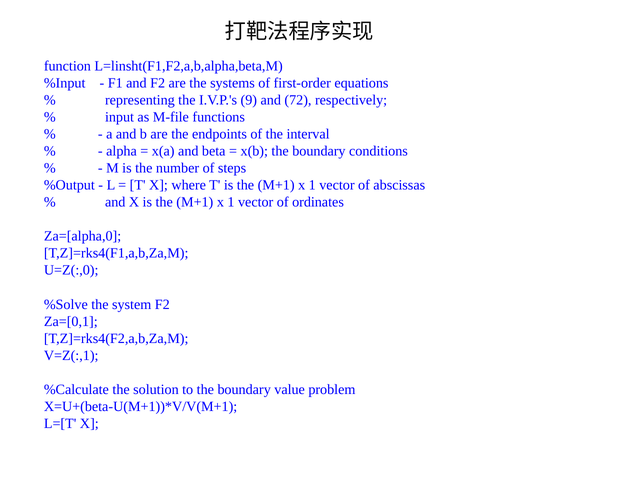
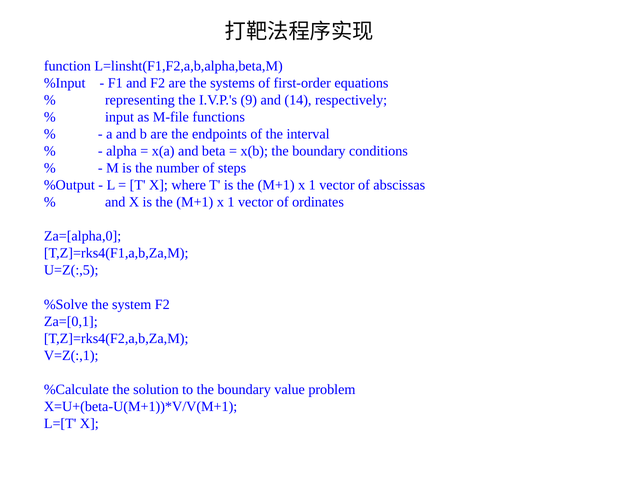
72: 72 -> 14 (298, 100)
U=Z(:,0: U=Z(:,0 -> U=Z(:,5 (71, 270)
